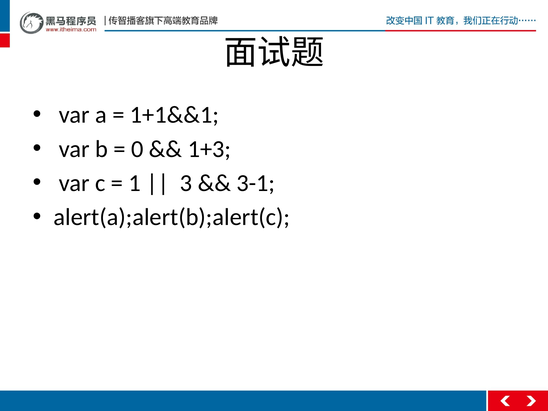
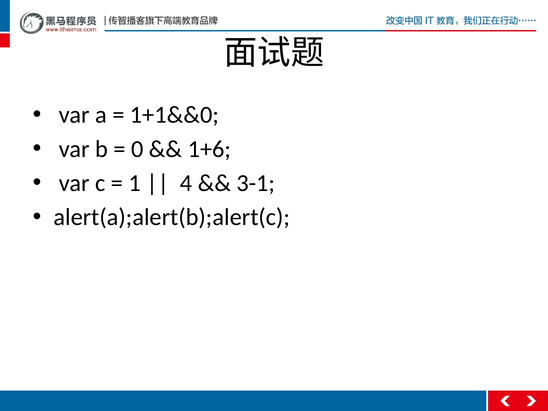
1+1&&1: 1+1&&1 -> 1+1&&0 (174, 115)
1+3: 1+3 -> 1+6 (209, 149)
3: 3 -> 4 (186, 183)
